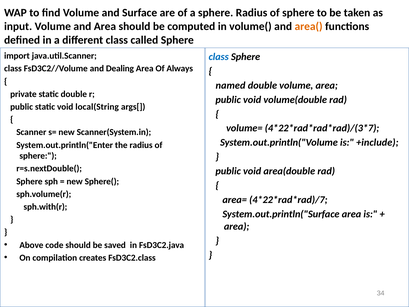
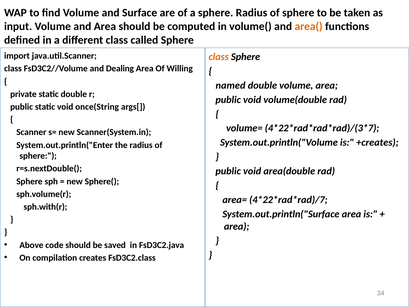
class colour: blue -> orange (219, 57)
Always: Always -> Willing (180, 69)
local(String: local(String -> once(String (97, 107)
+include: +include -> +creates (377, 142)
